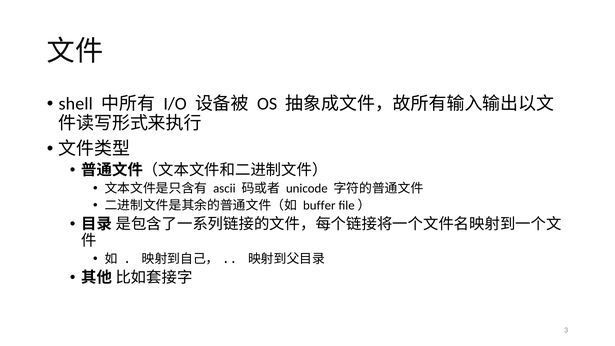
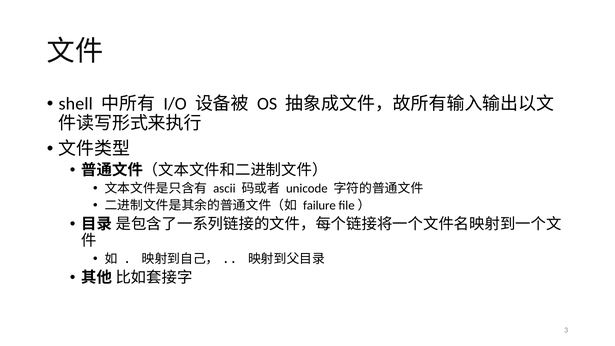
buffer: buffer -> failure (319, 206)
